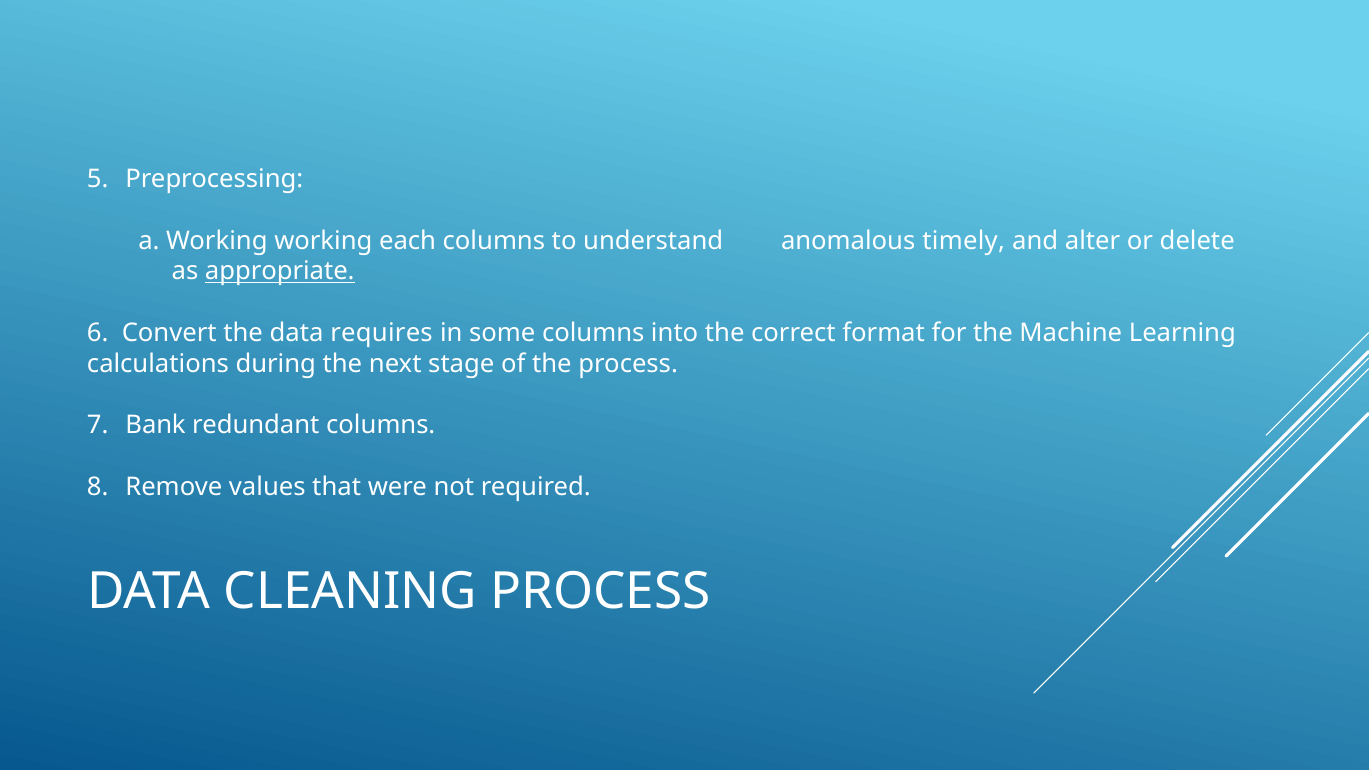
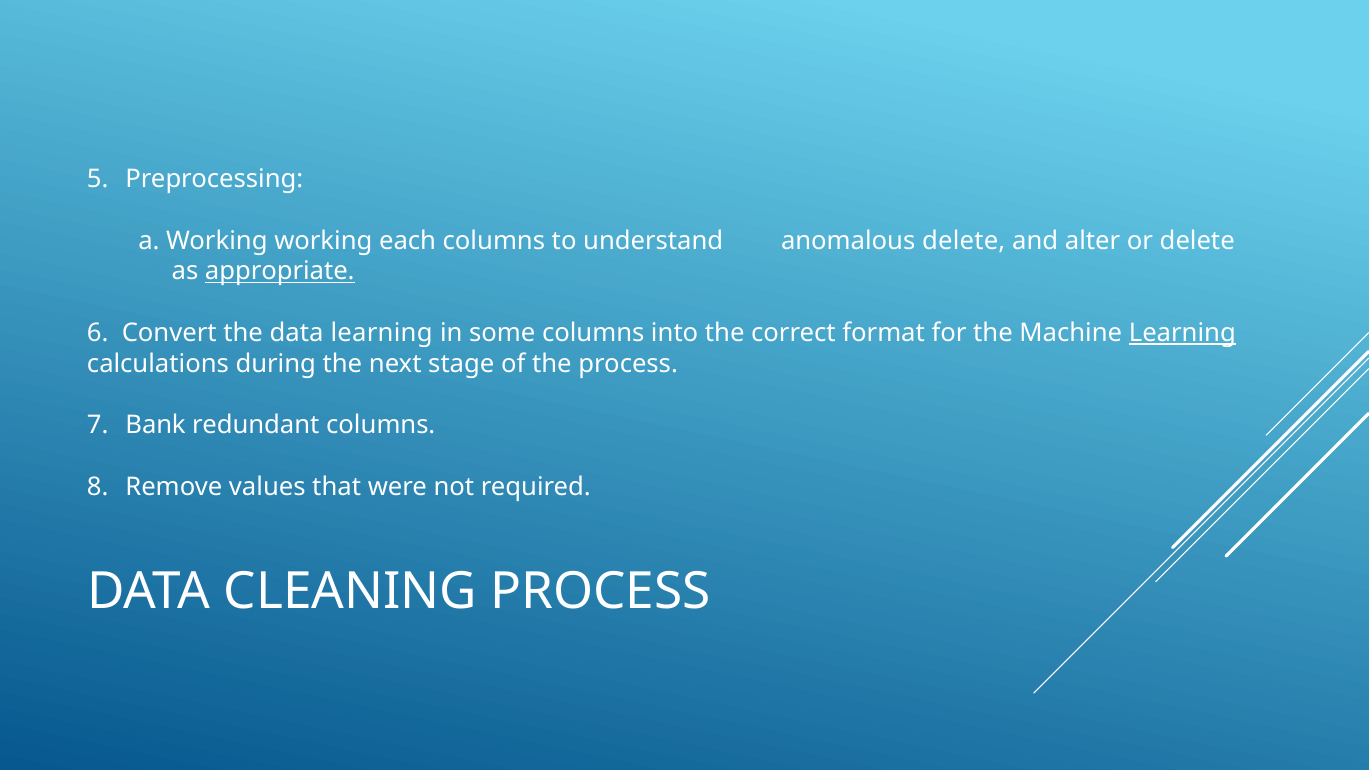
anomalous timely: timely -> delete (964, 241)
data requires: requires -> learning (382, 333)
Learning underline: none -> present (1182, 333)
